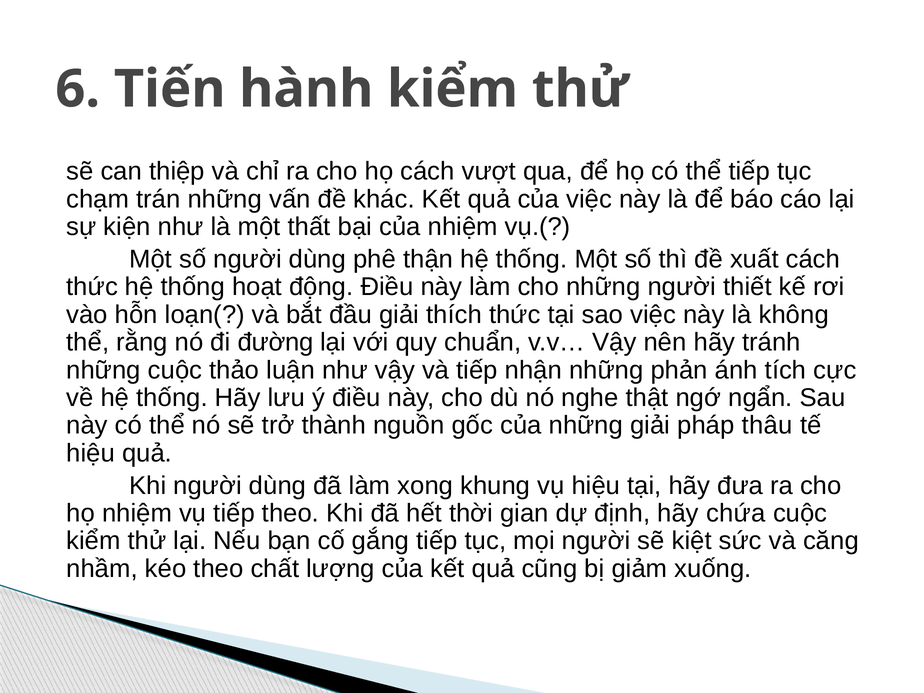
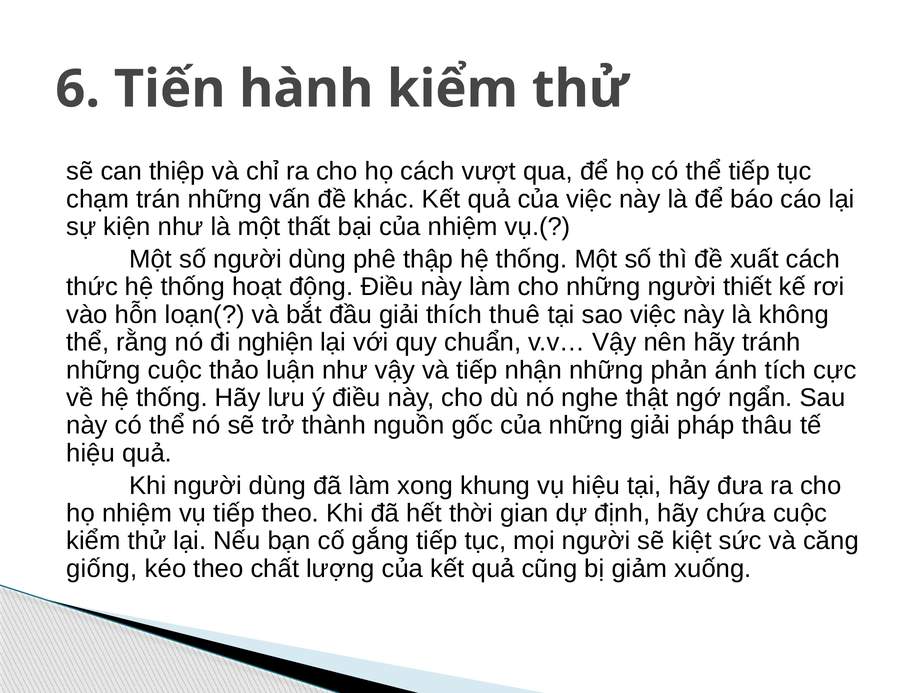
thận: thận -> thập (428, 259)
thích thức: thức -> thuê (515, 315)
đường: đường -> nghiện (276, 342)
nhầm: nhầm -> giống (102, 569)
